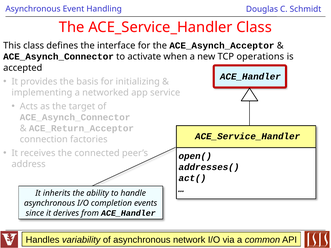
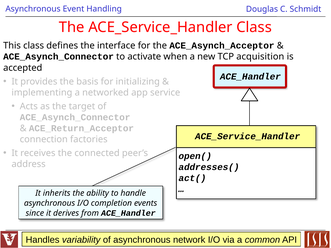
operations: operations -> acquisition (260, 57)
